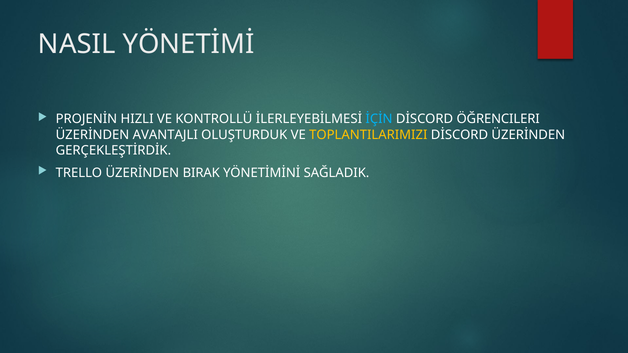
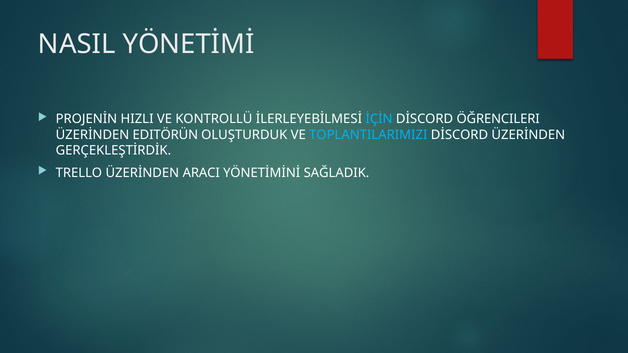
AVANTAJLI: AVANTAJLI -> EDITÖRÜN (165, 135)
TOPLANTILARIMIZI colour: yellow -> light blue (368, 135)
BIRAK: BIRAK -> ARACI (201, 173)
